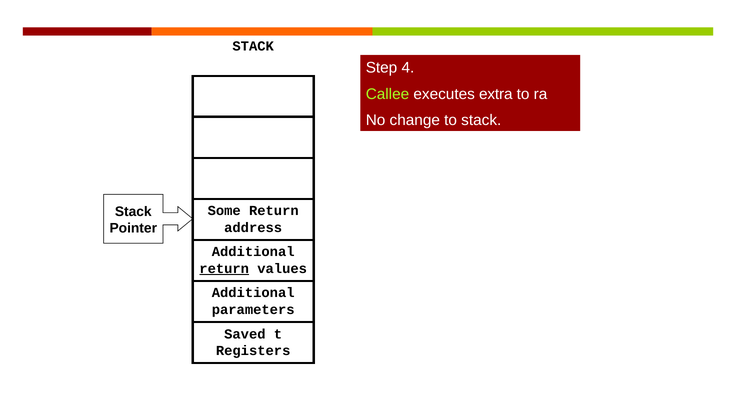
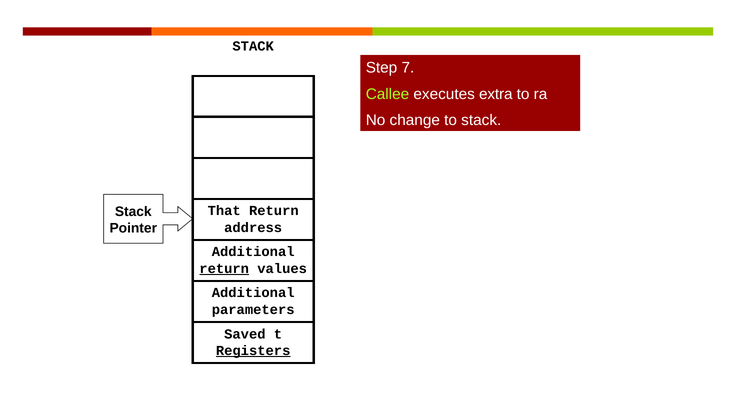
4: 4 -> 7 (408, 68)
Some: Some -> That (224, 211)
Registers underline: none -> present (253, 351)
